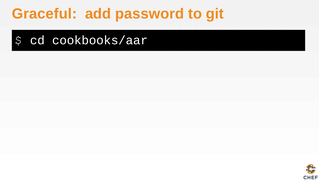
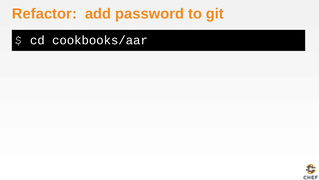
Graceful: Graceful -> Refactor (44, 14)
